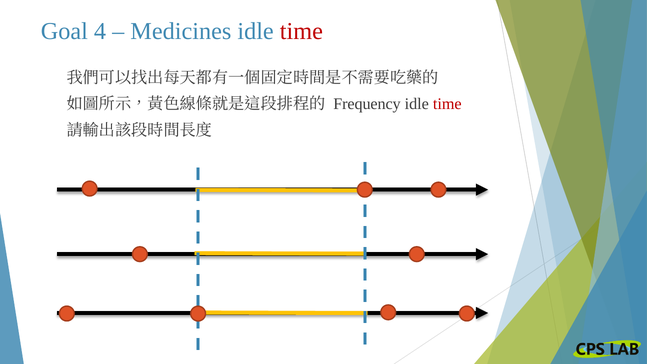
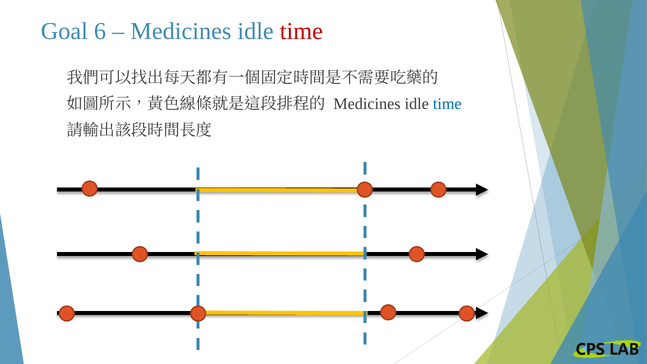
4: 4 -> 6 (100, 31)
Frequency: Frequency -> Medicines (367, 104)
time colour: red -> blue (447, 104)
